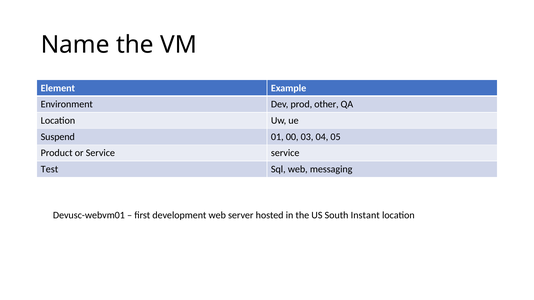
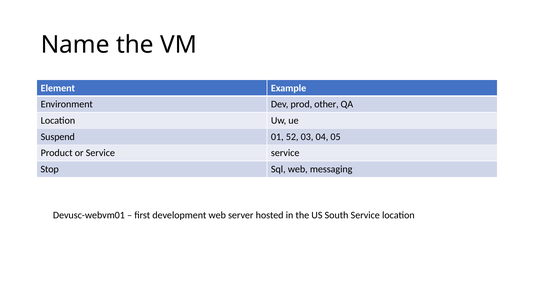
00: 00 -> 52 (292, 137)
Test: Test -> Stop (50, 169)
South Instant: Instant -> Service (365, 215)
